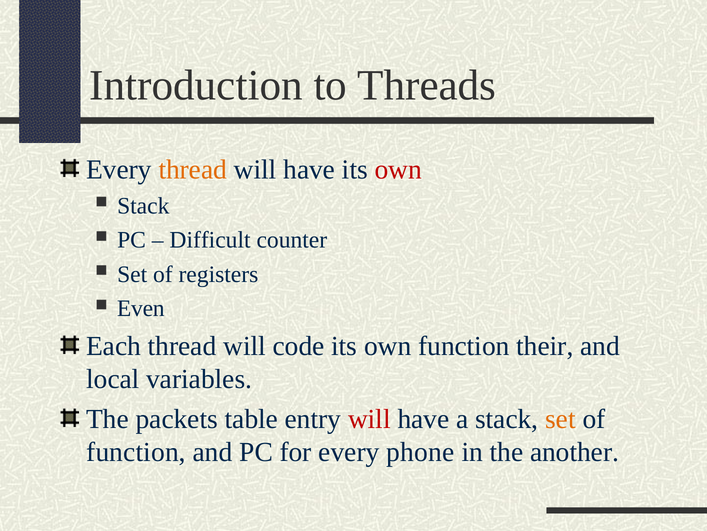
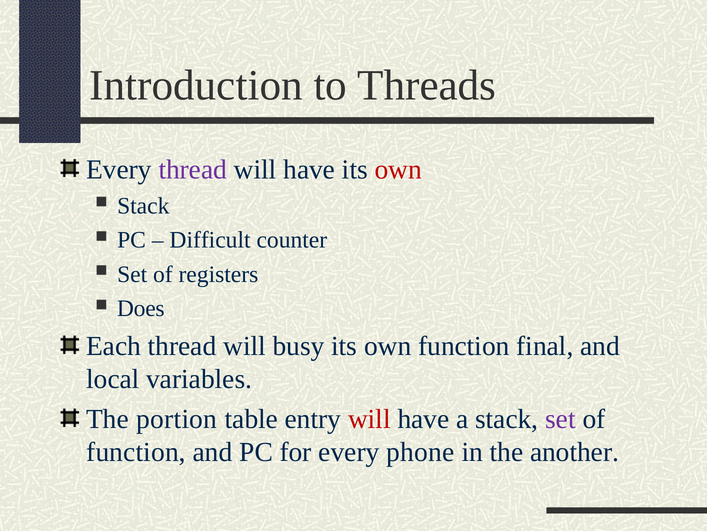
thread colour: orange -> purple (193, 169)
Even: Even -> Does (141, 308)
code: code -> busy (299, 346)
their: their -> final (545, 346)
packets: packets -> portion (177, 419)
set colour: orange -> purple (560, 419)
